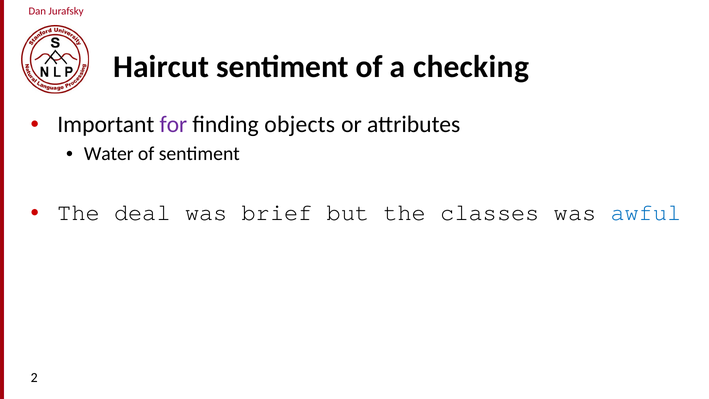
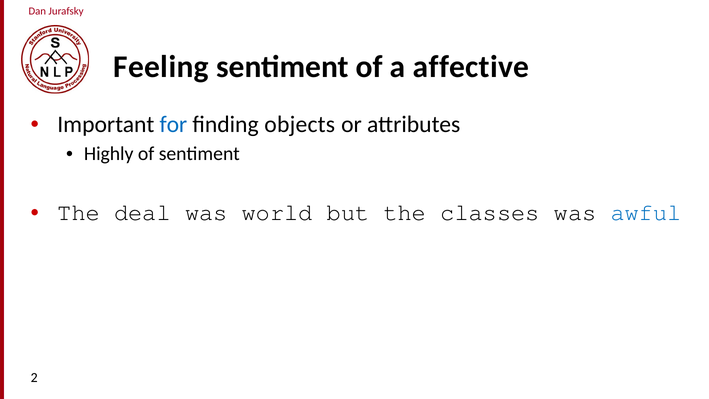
Haircut: Haircut -> Feeling (161, 67)
checking: checking -> affective (471, 67)
for colour: purple -> blue (173, 124)
Water: Water -> Highly (109, 154)
brief: brief -> world (277, 212)
